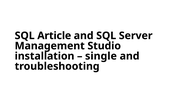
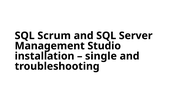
Article: Article -> Scrum (54, 36)
